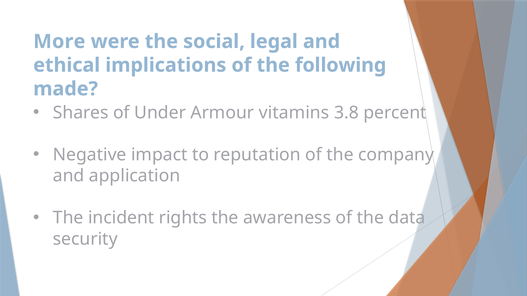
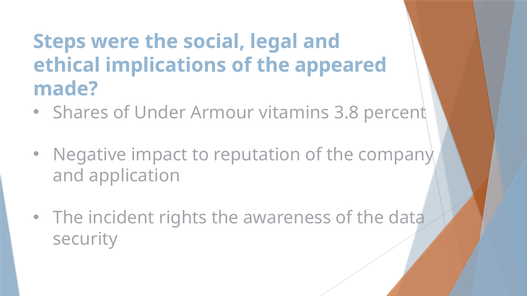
More: More -> Steps (59, 42)
following: following -> appeared (341, 65)
